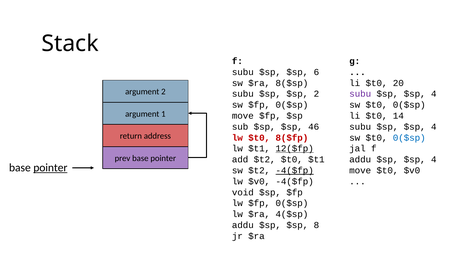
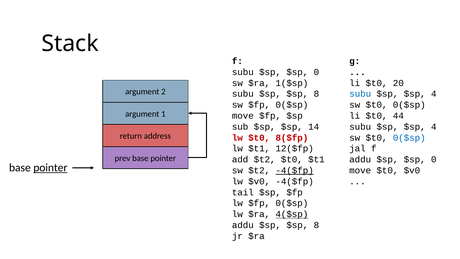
subu $sp $sp 6: 6 -> 0 (316, 72)
8($sp: 8($sp -> 1($sp (292, 83)
subu $sp $sp 2: 2 -> 8 (316, 94)
subu colour: purple -> blue (360, 94)
14: 14 -> 44 (398, 116)
46: 46 -> 14 (314, 127)
12($fp underline: present -> none (295, 148)
addu $sp $sp 4: 4 -> 0 (434, 159)
void: void -> tail (243, 192)
4($sp underline: none -> present (292, 214)
